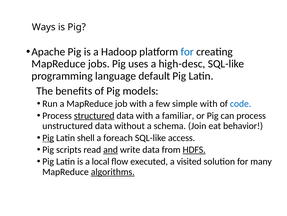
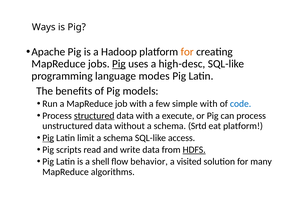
for colour: blue -> orange (187, 52)
Pig underline: none -> present (119, 64)
default: default -> modes (154, 76)
familiar: familiar -> execute (178, 115)
Join: Join -> Srtd (197, 126)
eat behavior: behavior -> platform (243, 126)
shell: shell -> limit (86, 137)
foreach: foreach -> schema (118, 137)
and underline: present -> none (111, 149)
local: local -> shell (101, 161)
executed: executed -> behavior (149, 161)
algorithms underline: present -> none (113, 171)
